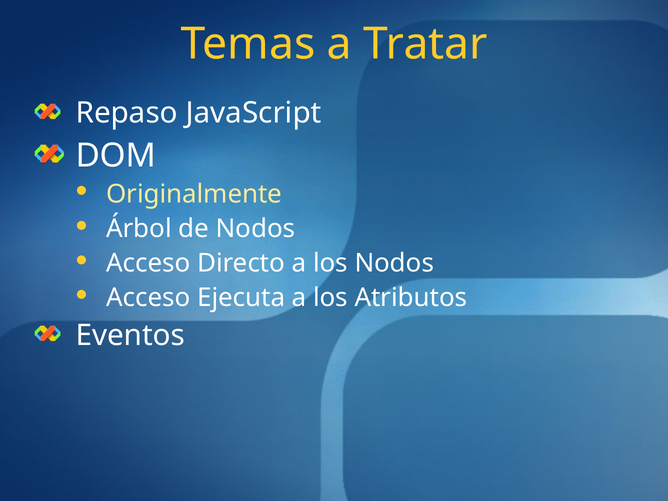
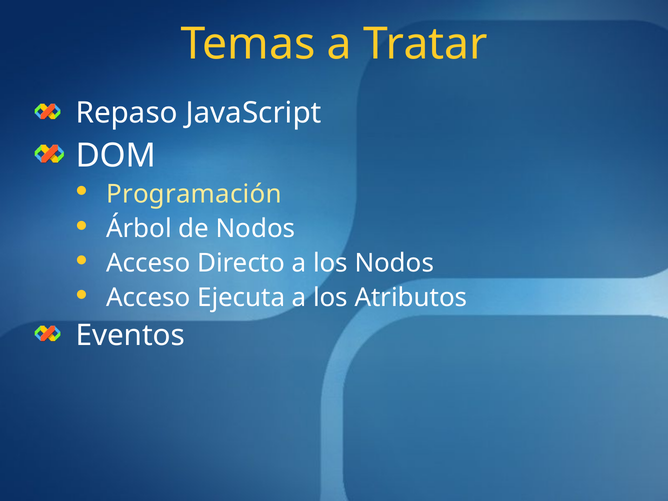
Originalmente: Originalmente -> Programación (194, 194)
